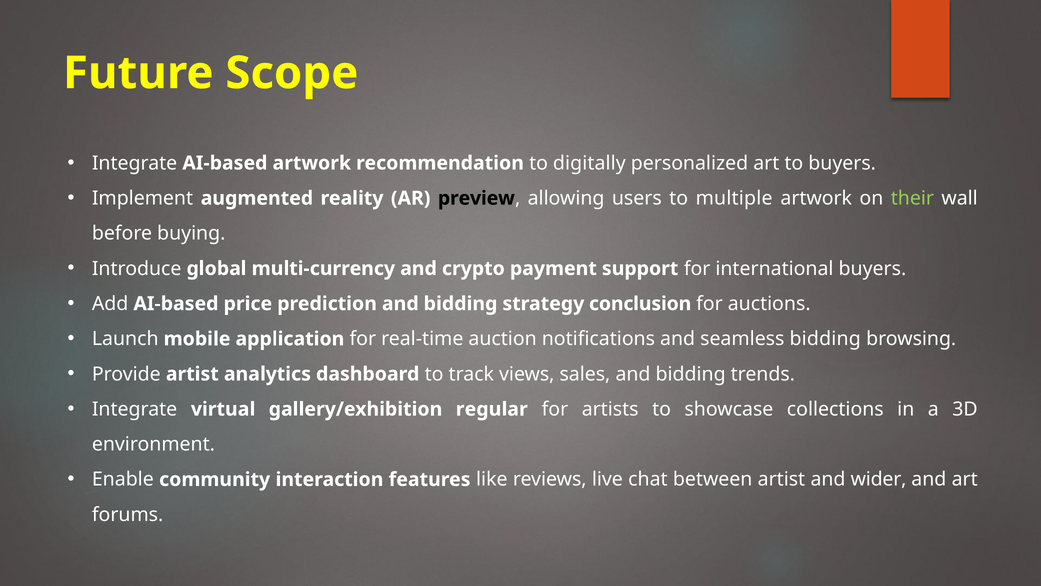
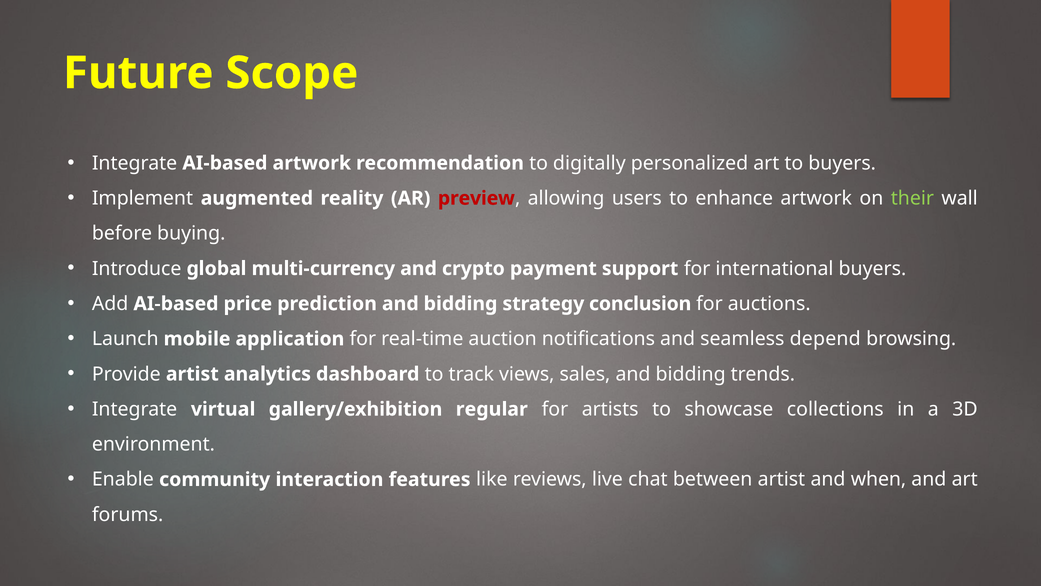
preview colour: black -> red (476, 198)
multiple: multiple -> enhance (734, 198)
seamless bidding: bidding -> depend (825, 339)
wider: wider -> when (878, 479)
